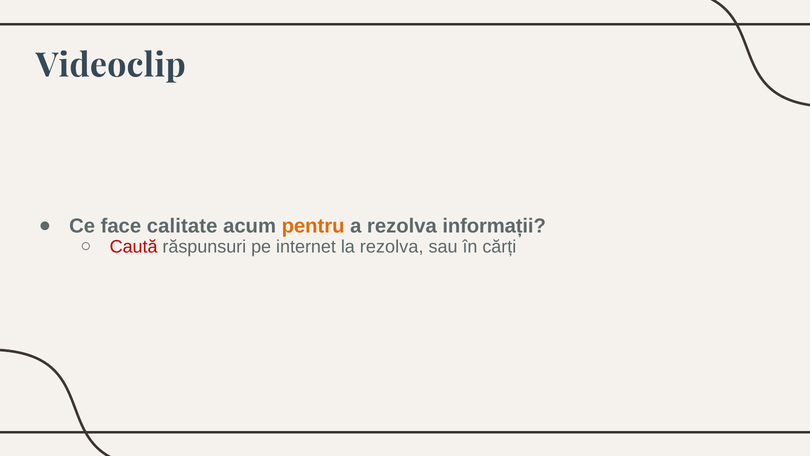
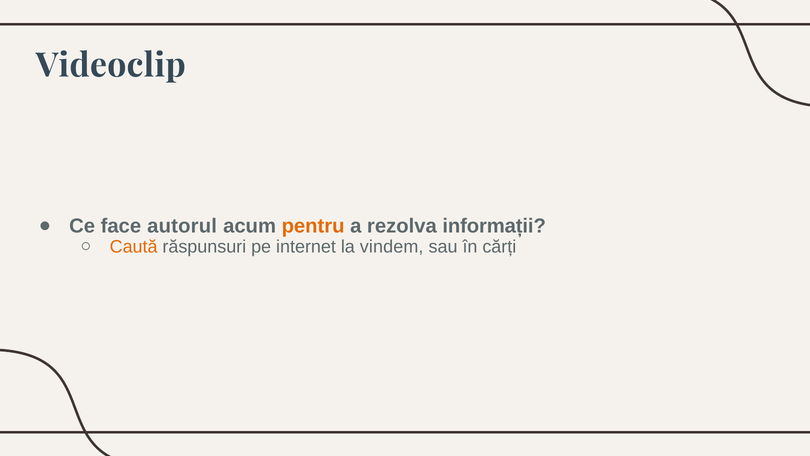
calitate: calitate -> autorul (182, 226)
Caută colour: red -> orange (134, 246)
la rezolva: rezolva -> vindem (392, 246)
